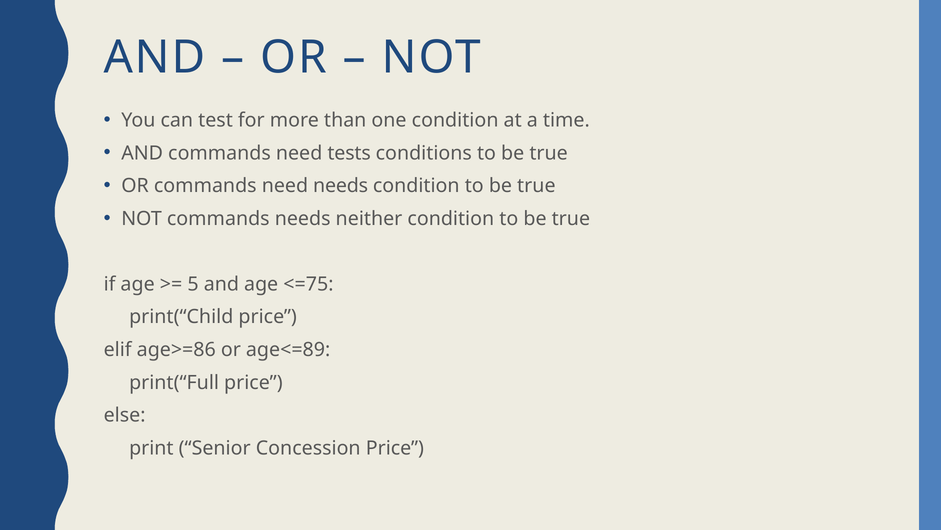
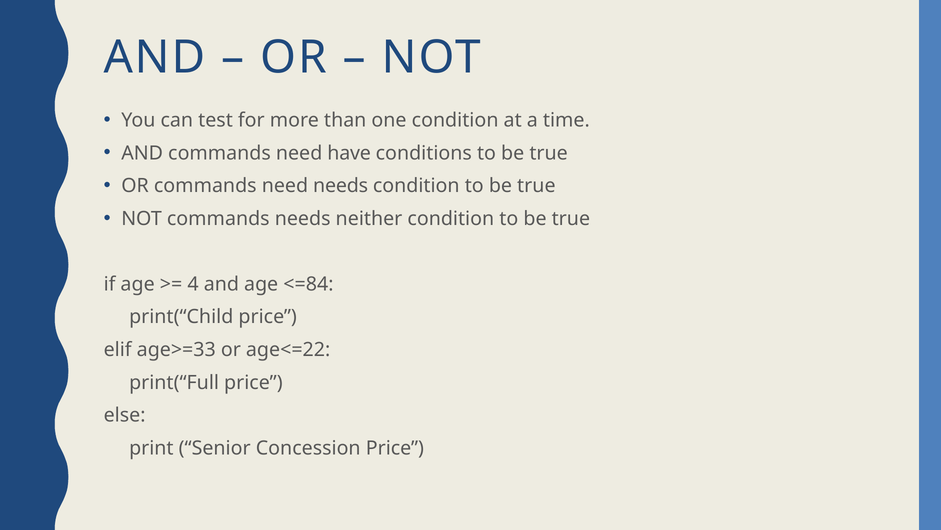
tests: tests -> have (349, 153)
5: 5 -> 4 (193, 284)
<=75: <=75 -> <=84 (308, 284)
age>=86: age>=86 -> age>=33 (176, 349)
age<=89: age<=89 -> age<=22 (288, 349)
